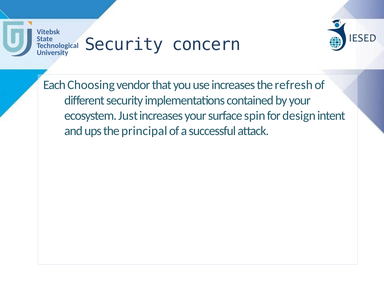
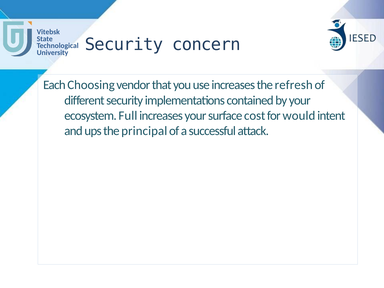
Just: Just -> Full (128, 116)
spin: spin -> cost (255, 116)
design: design -> would (299, 116)
